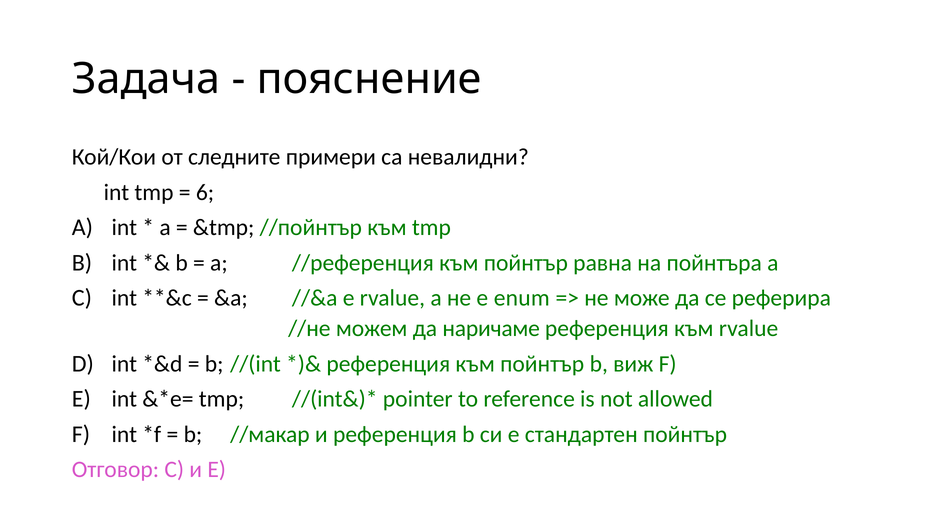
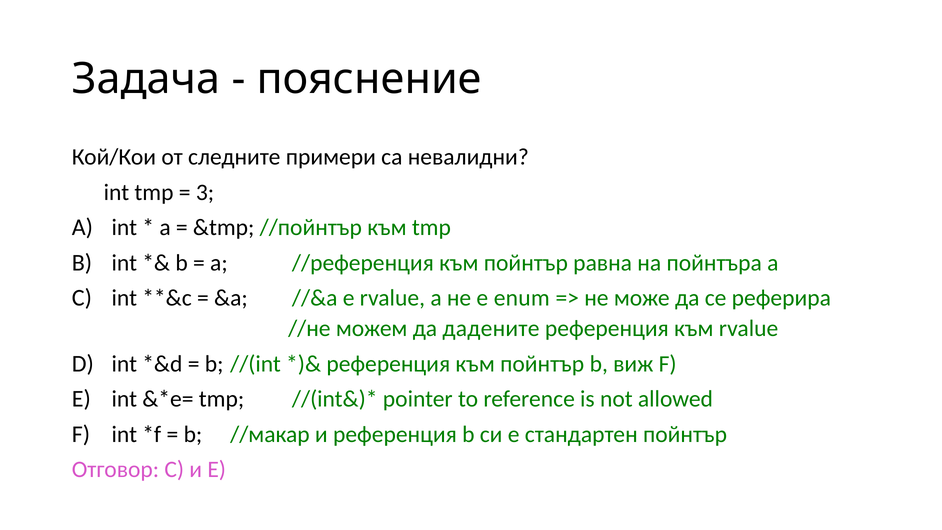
6: 6 -> 3 (205, 192)
наричаме: наричаме -> дадените (491, 328)
